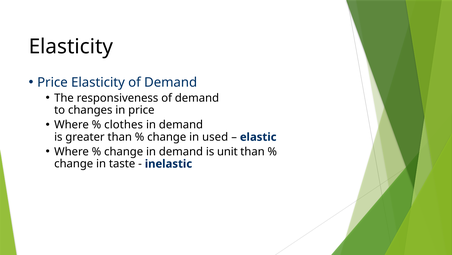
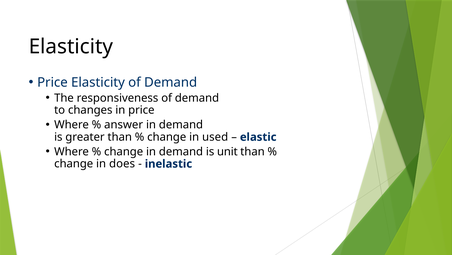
clothes: clothes -> answer (124, 124)
taste: taste -> does (122, 163)
